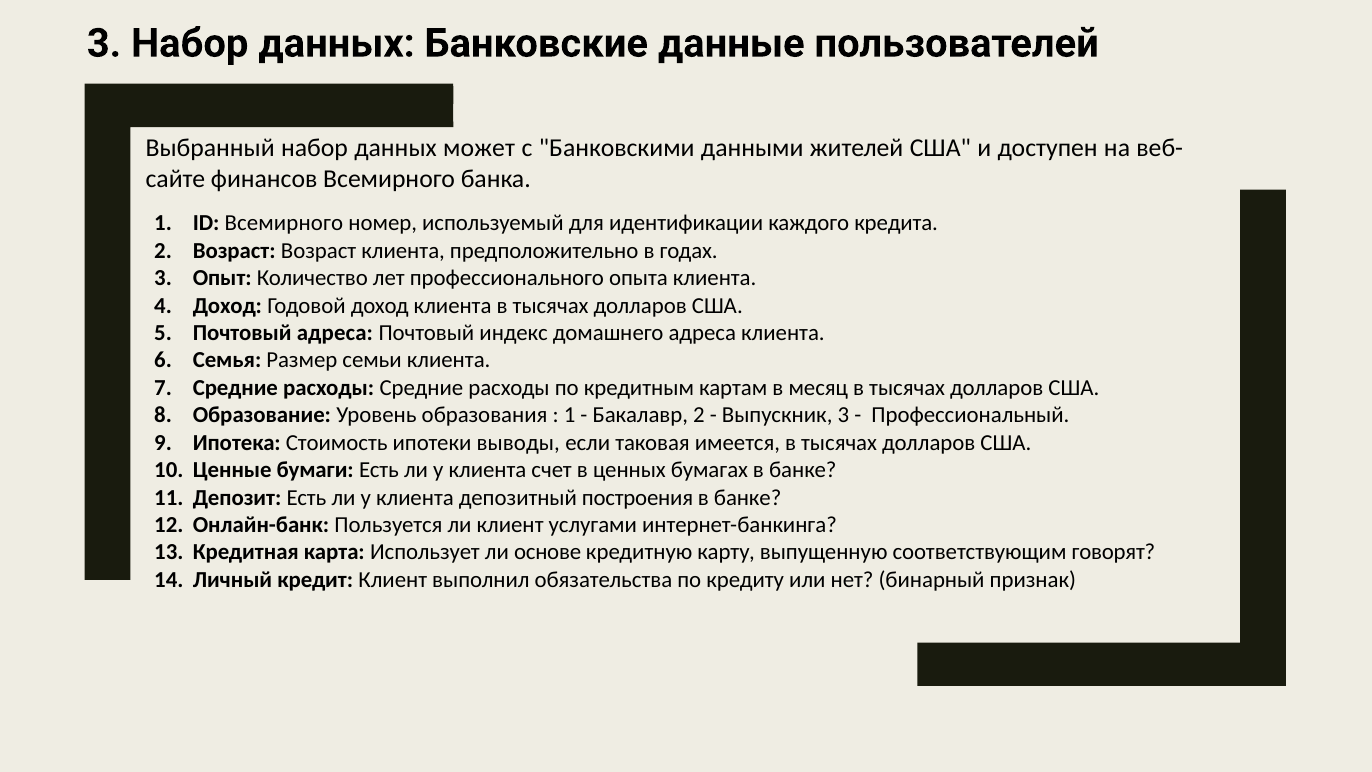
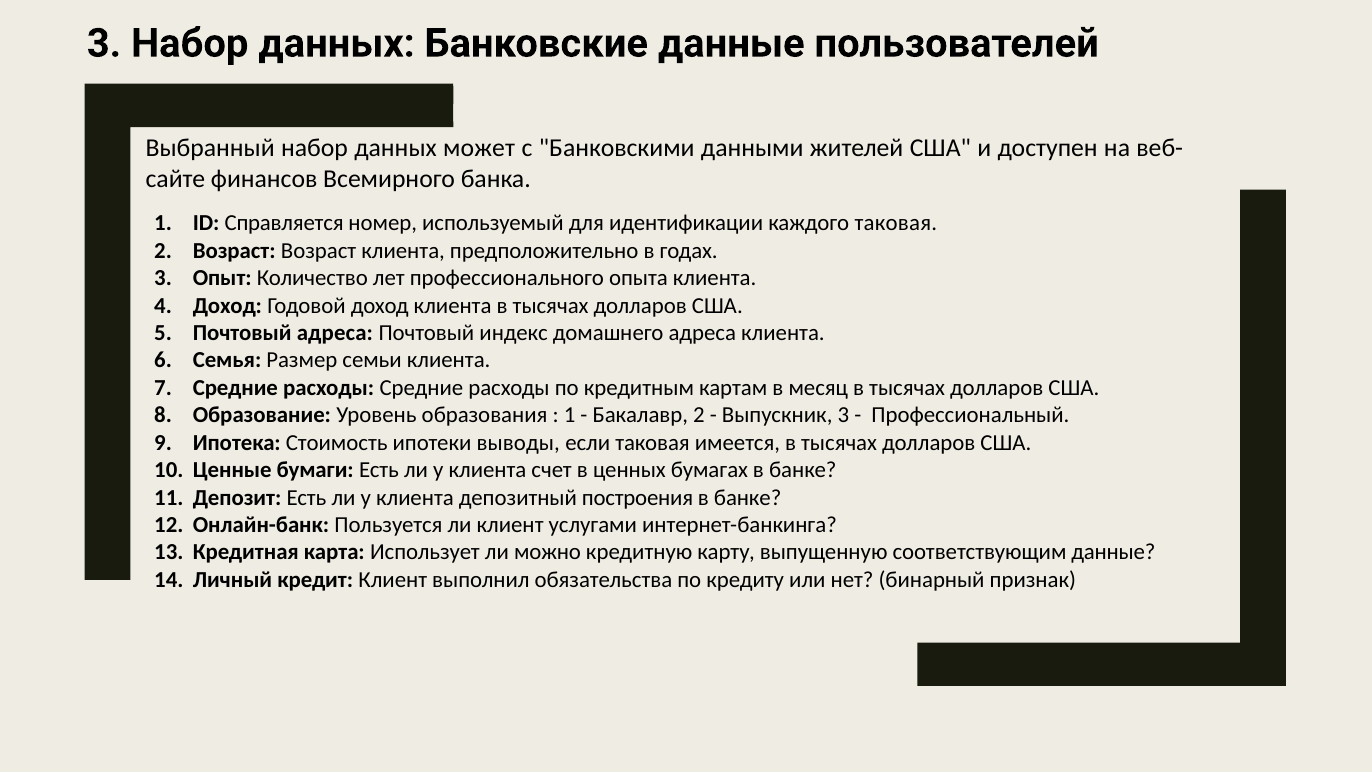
ID Всемирного: Всемирного -> Справляется (284, 223)
каждого кредита: кредита -> таковая (896, 223)
основе: основе -> можно (548, 552)
соответствующим говорят: говорят -> данные (1113, 552)
